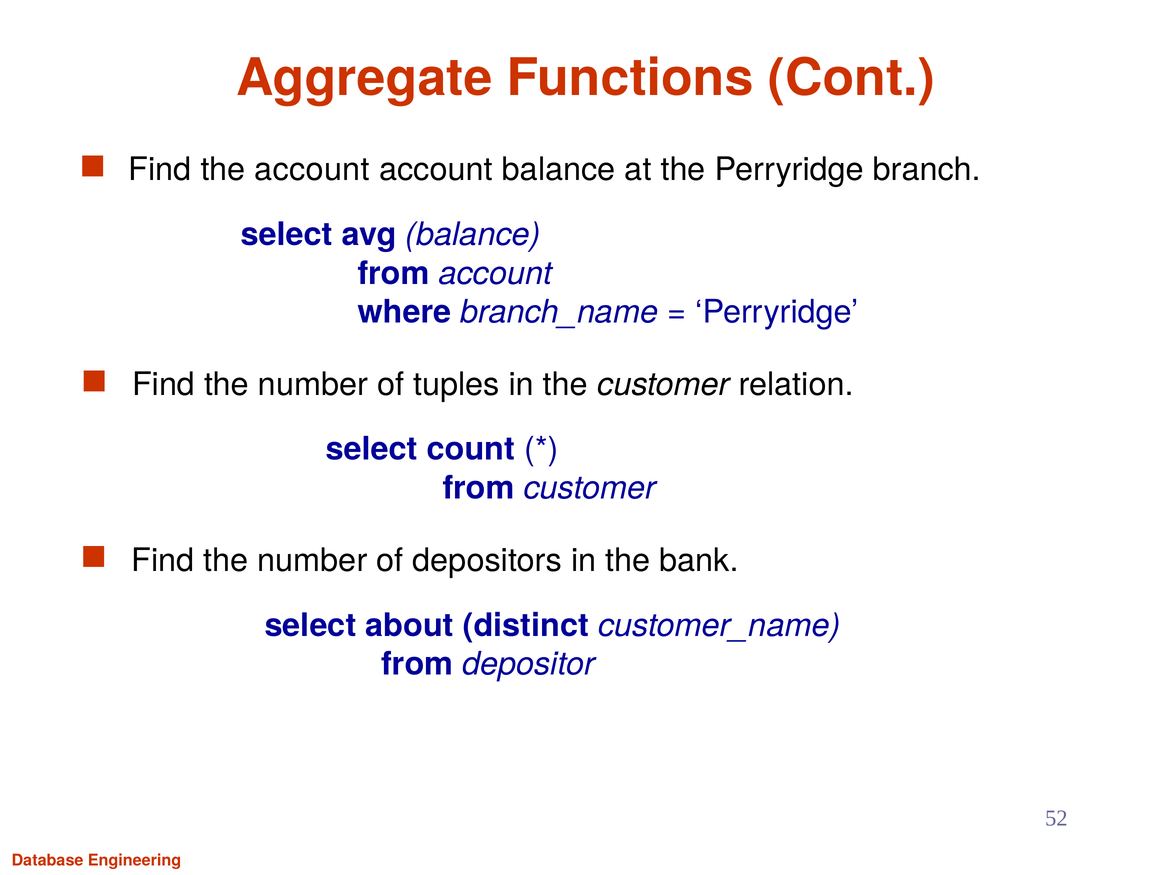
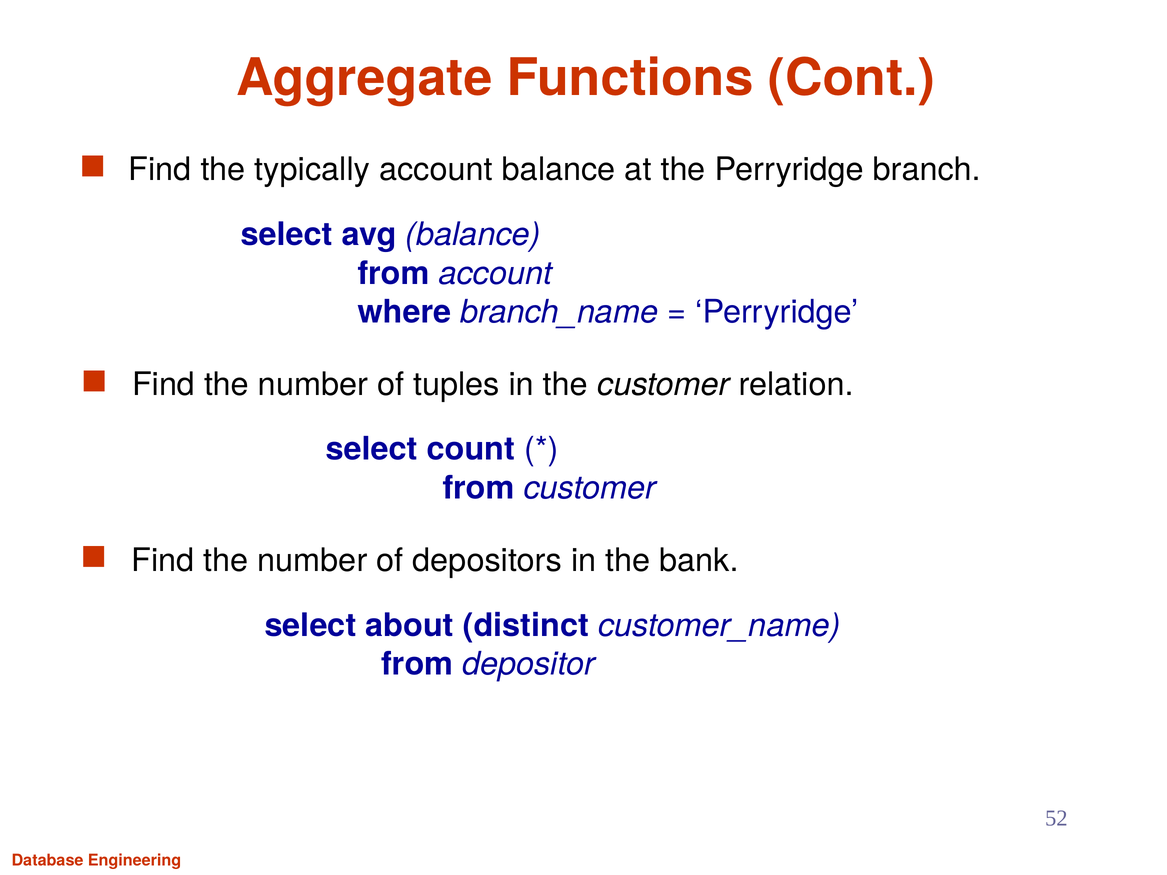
the account: account -> typically (312, 170)
